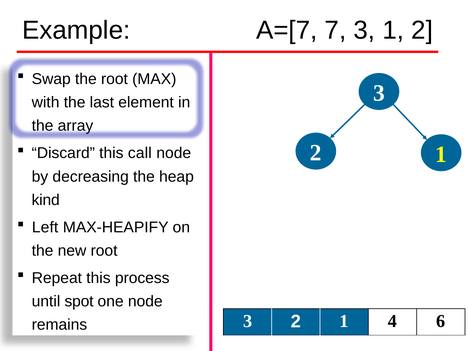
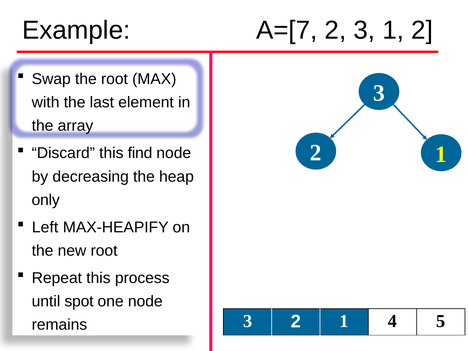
A=[7 7: 7 -> 2 (335, 30)
call: call -> find (140, 153)
kind: kind -> only (46, 200)
6: 6 -> 5 (441, 321)
